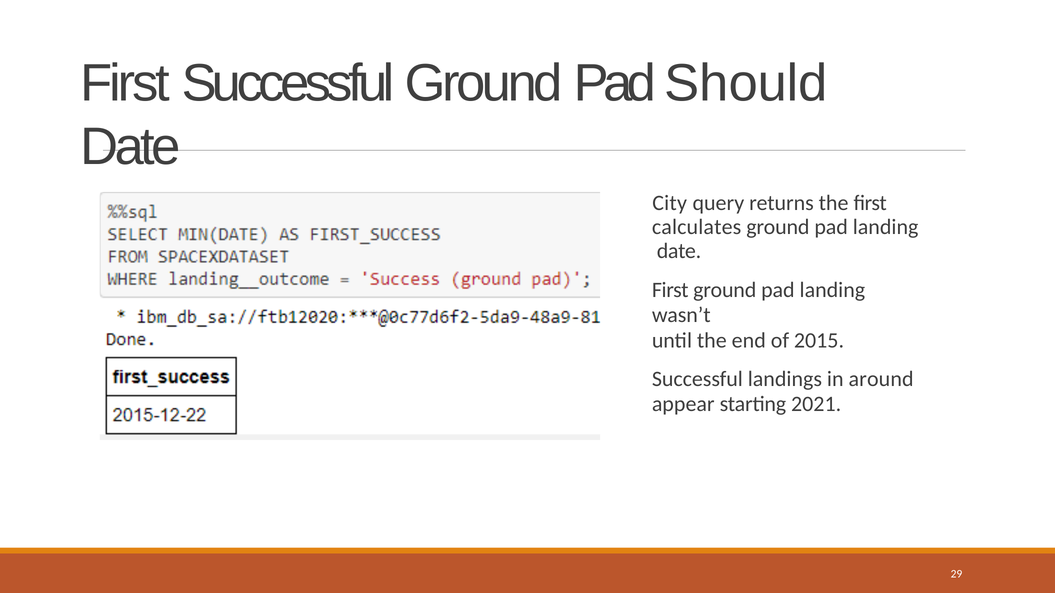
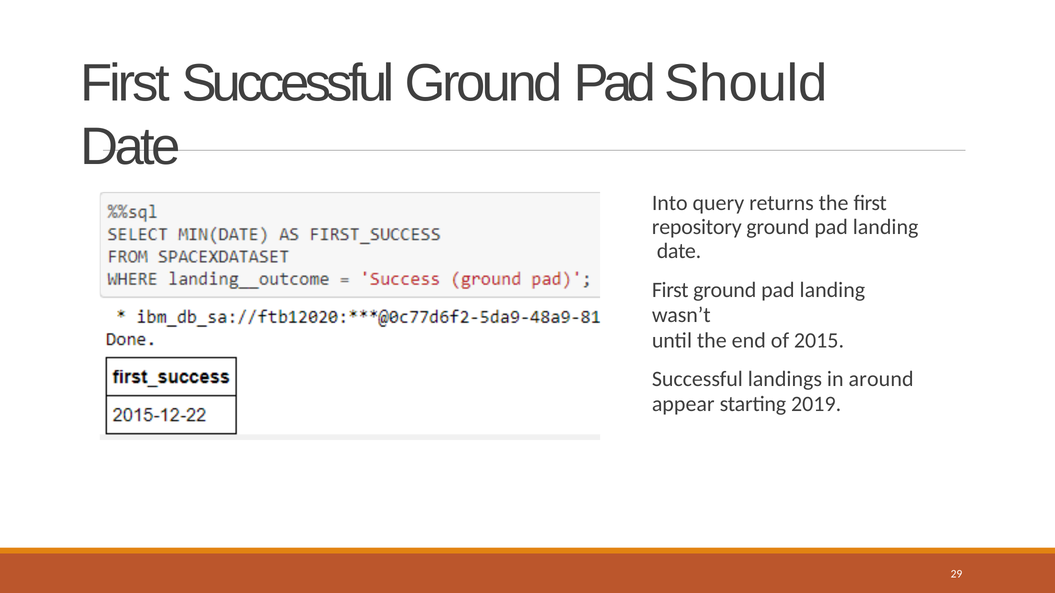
City: City -> Into (670, 203)
calculates: calculates -> repository (697, 227)
2021: 2021 -> 2019 (816, 404)
